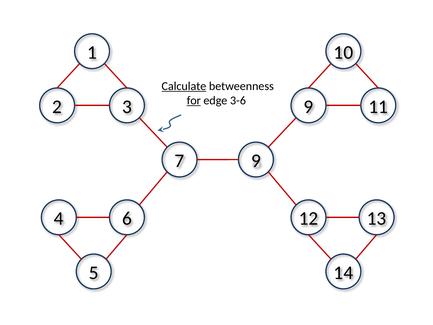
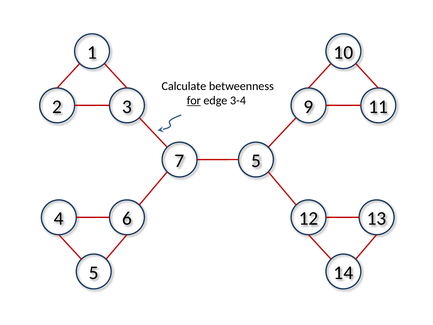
Calculate underline: present -> none (184, 86)
3-6: 3-6 -> 3-4 (238, 101)
7 9: 9 -> 5 (256, 161)
